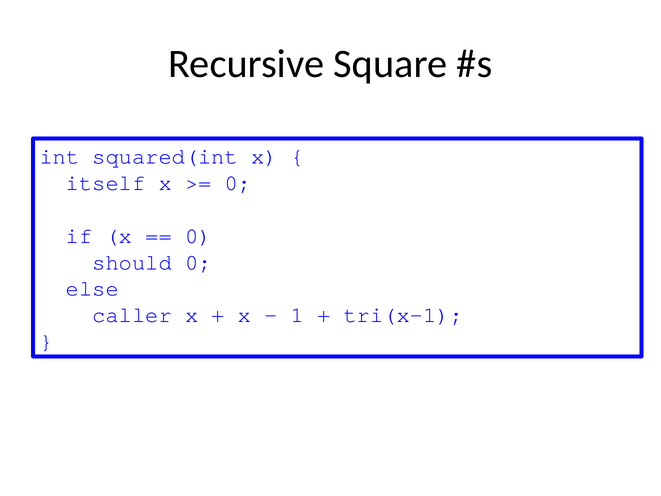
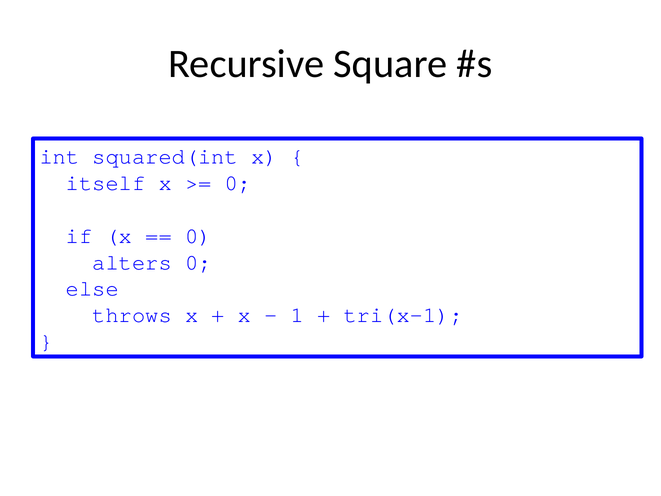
should: should -> alters (132, 262)
caller: caller -> throws (132, 315)
